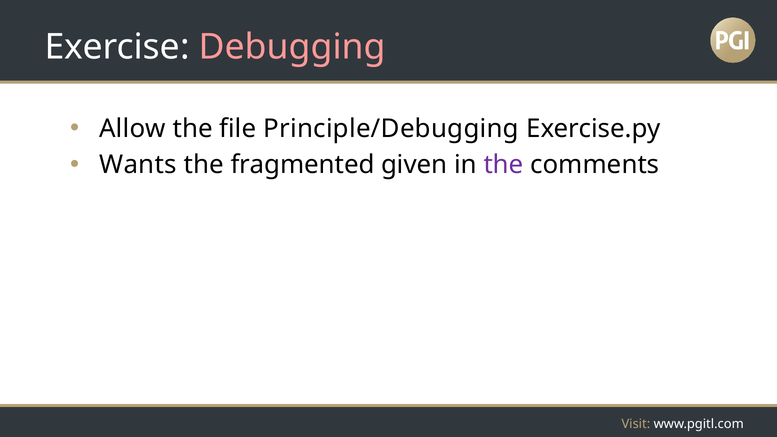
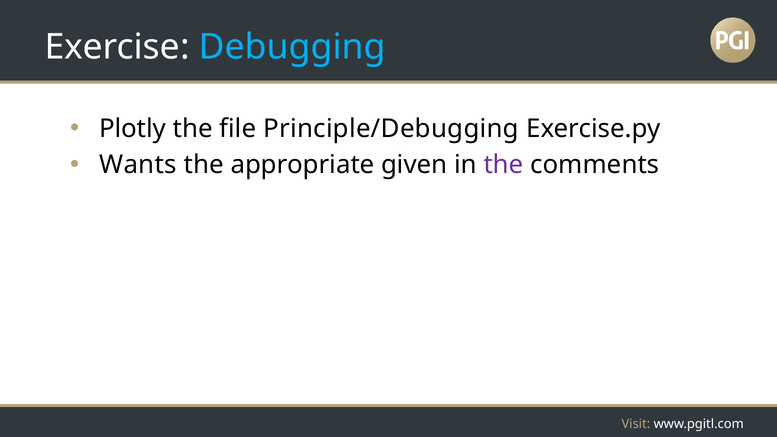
Debugging colour: pink -> light blue (292, 47)
Allow: Allow -> Plotly (133, 129)
fragmented: fragmented -> appropriate (302, 165)
